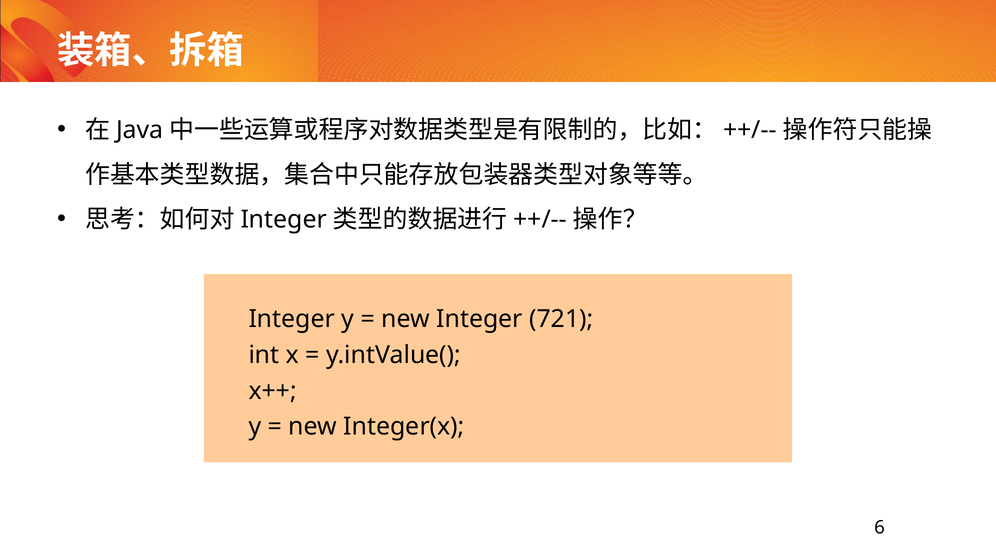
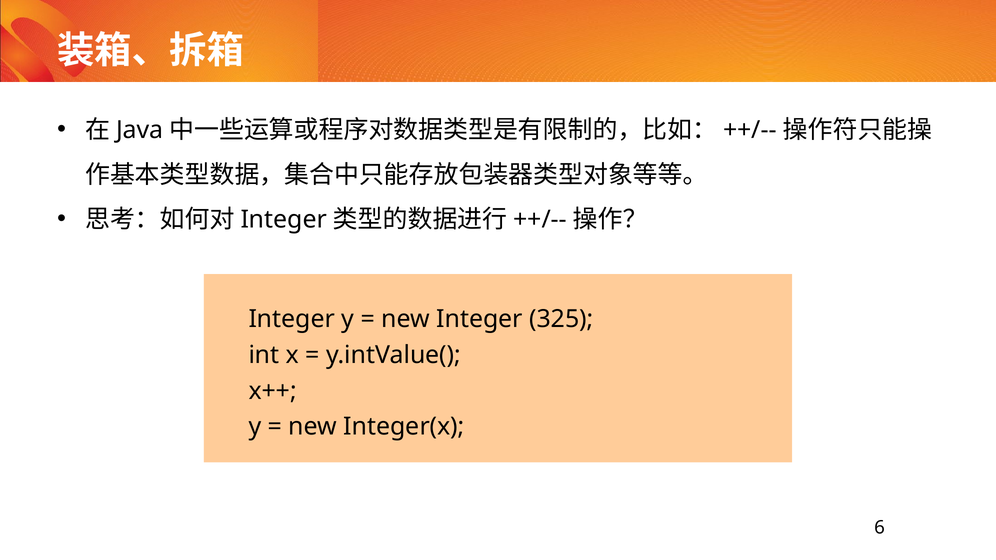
721: 721 -> 325 (561, 319)
